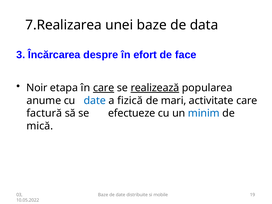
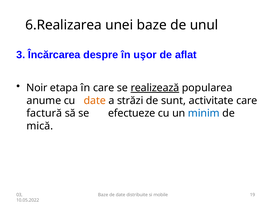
7.Realizarea: 7.Realizarea -> 6.Realizarea (64, 25)
data: data -> unul (204, 25)
efort: efort -> uşor (145, 55)
face: face -> aflat (186, 55)
care underline: present -> none (104, 88)
date colour: blue -> orange (95, 101)
fizică: fizică -> străzi (130, 101)
mari: mari -> sunt (174, 101)
